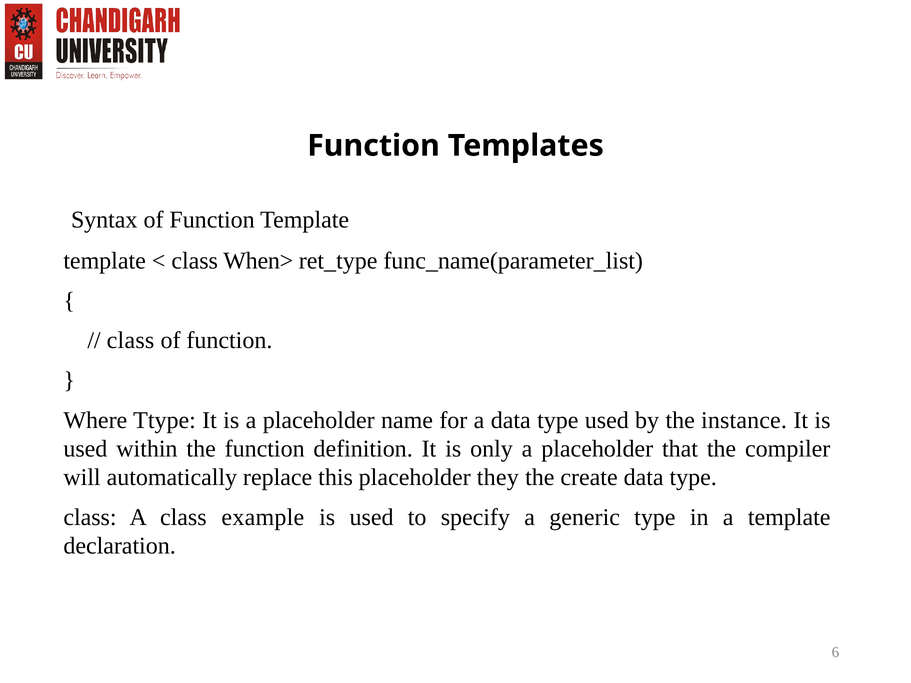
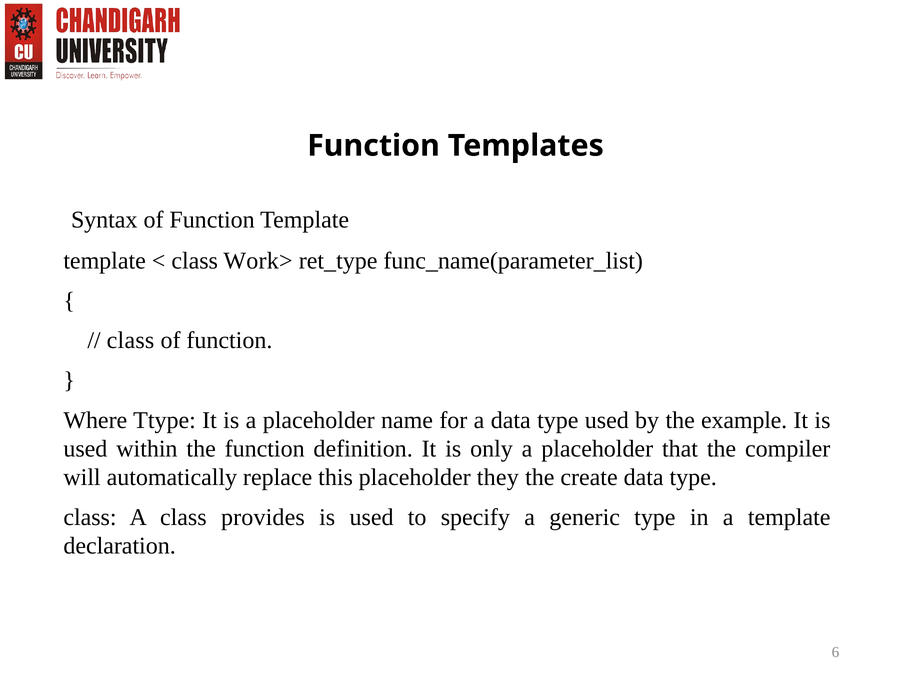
When>: When> -> Work> (258, 261)
instance: instance -> example (744, 420)
example: example -> provides (263, 517)
